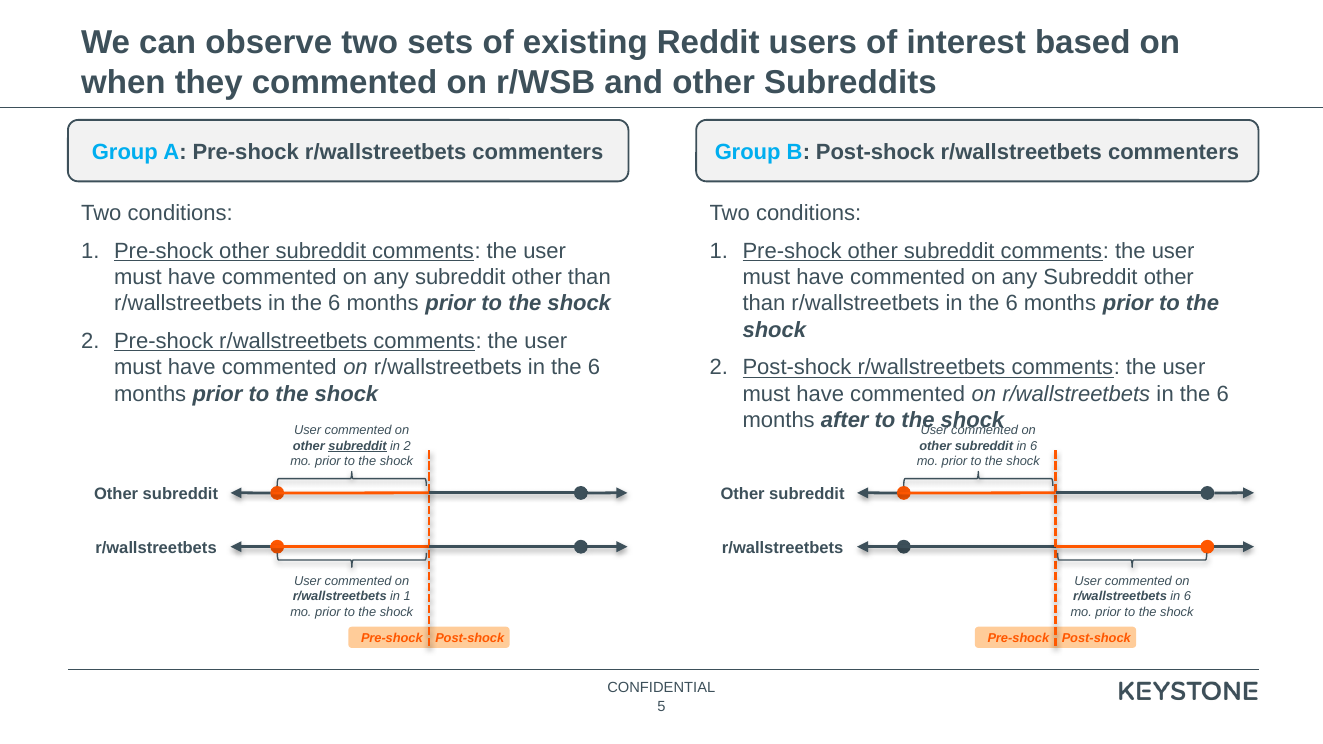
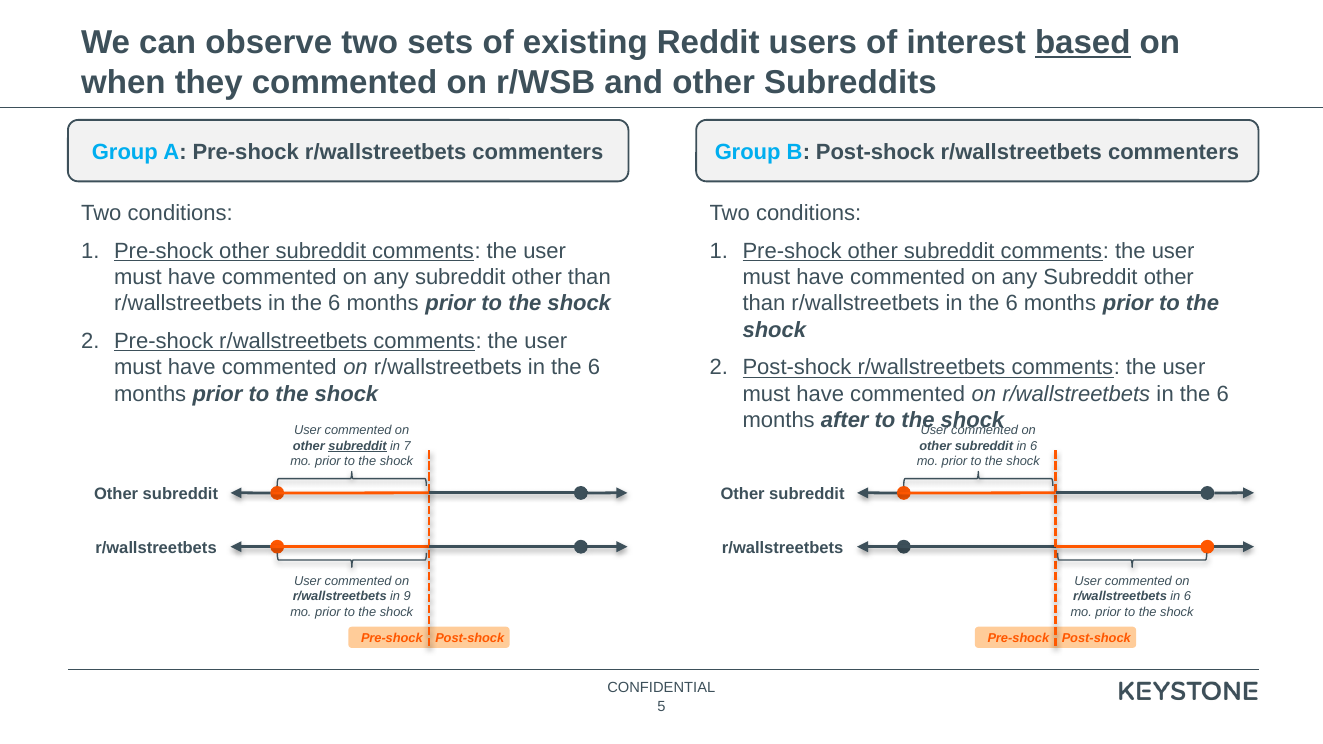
based underline: none -> present (1083, 43)
in 2: 2 -> 7 (407, 446)
in 1: 1 -> 9 (407, 597)
